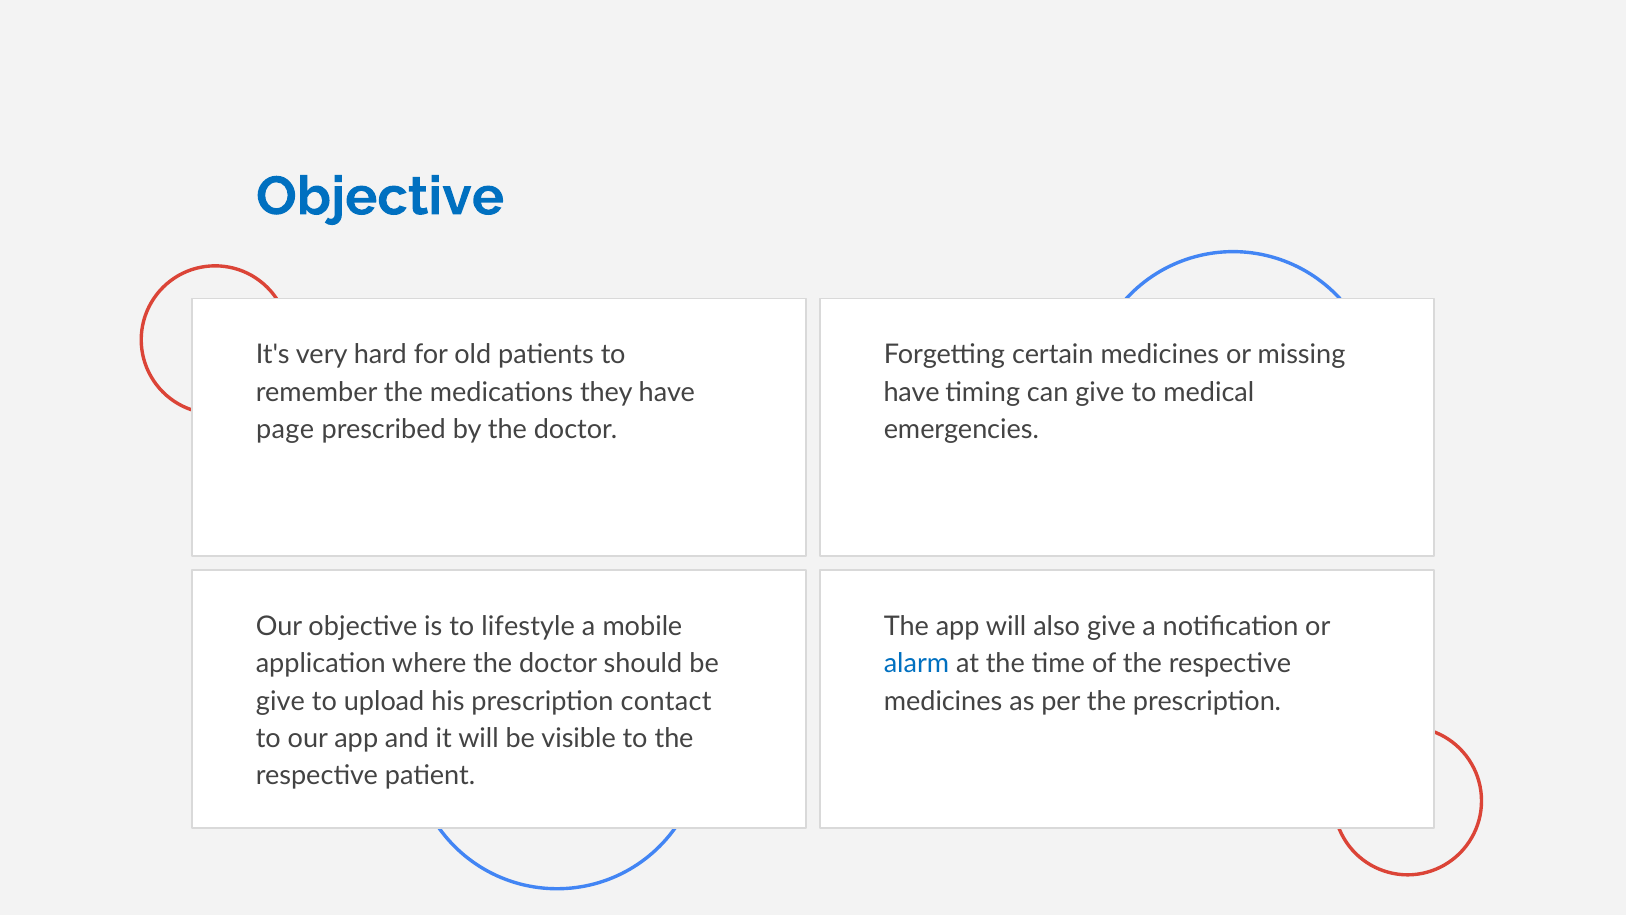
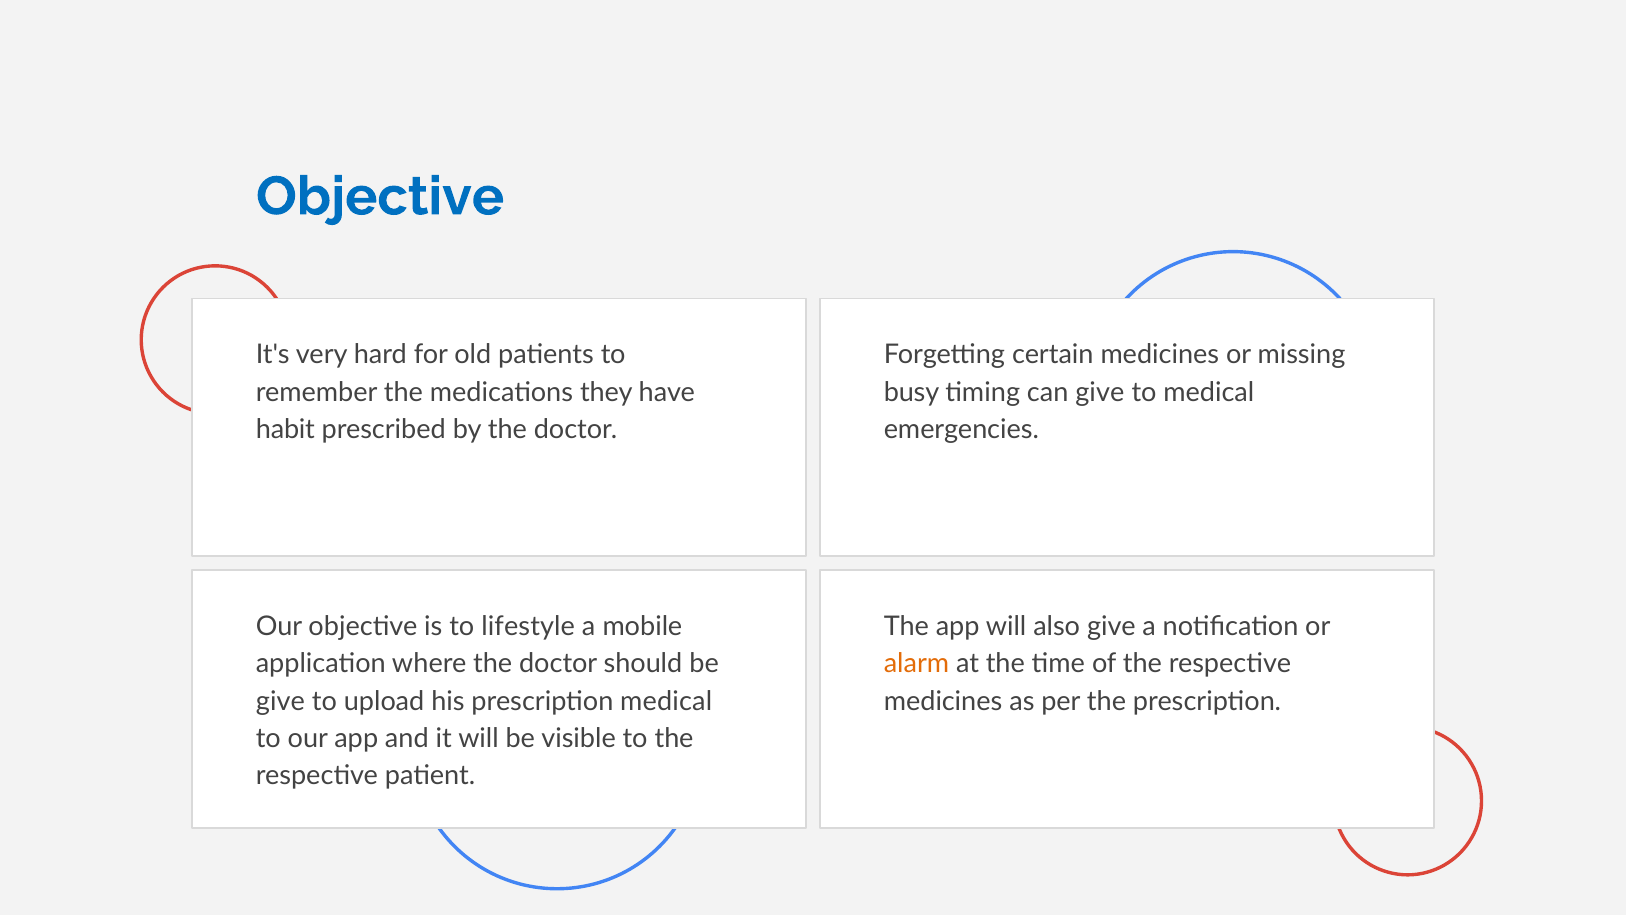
have: have -> busy (912, 392)
page: page -> habit (285, 429)
alarm colour: blue -> orange (916, 663)
prescription contact: contact -> medical (666, 701)
